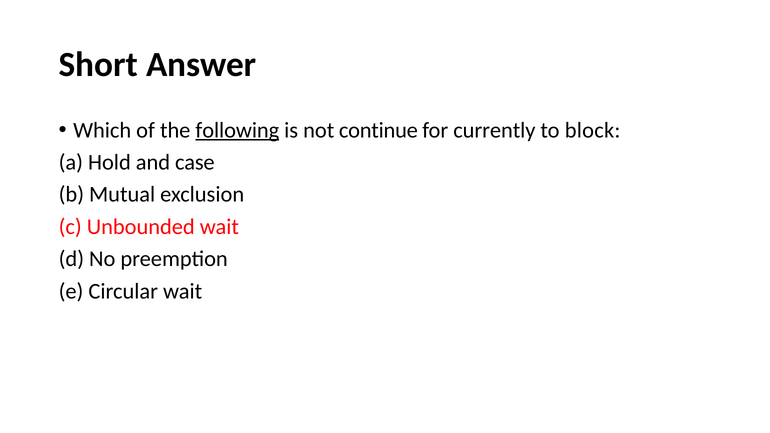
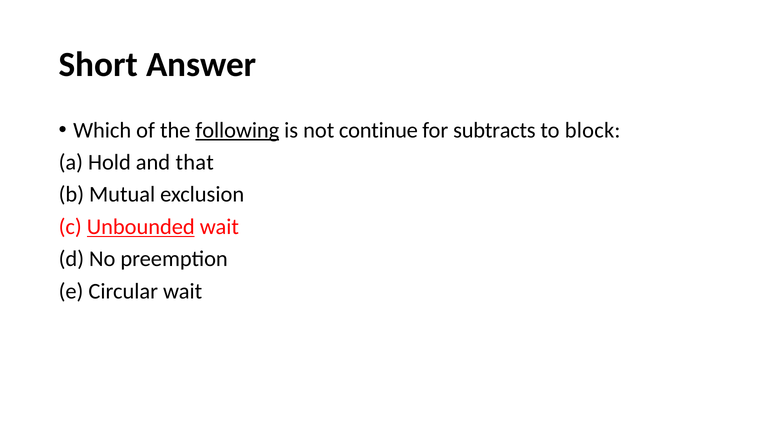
currently: currently -> subtracts (494, 130)
case: case -> that (195, 162)
Unbounded underline: none -> present (141, 227)
